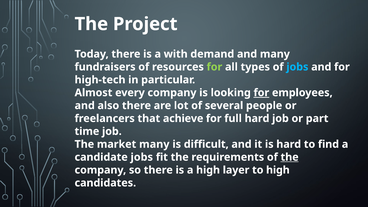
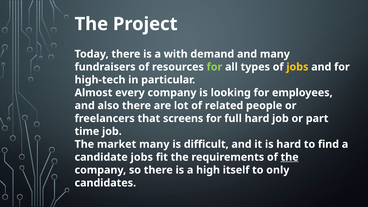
jobs colour: light blue -> yellow (297, 67)
for underline: present -> none (261, 93)
several: several -> related (224, 106)
achieve: achieve -> screens (183, 118)
layer: layer -> itself (236, 170)
to high: high -> only (278, 170)
